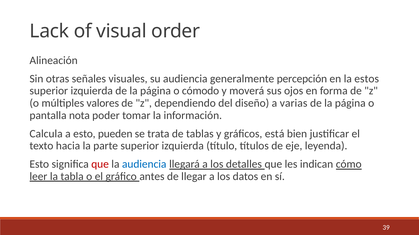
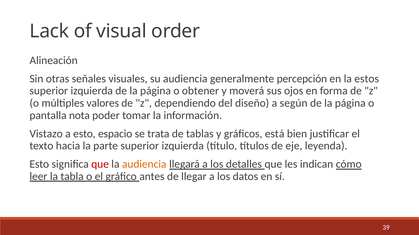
cómodo: cómodo -> obtener (200, 91)
varias: varias -> según (294, 103)
Calcula: Calcula -> Vistazo (46, 134)
pueden: pueden -> espacio (115, 134)
audiencia colour: blue -> orange (144, 165)
